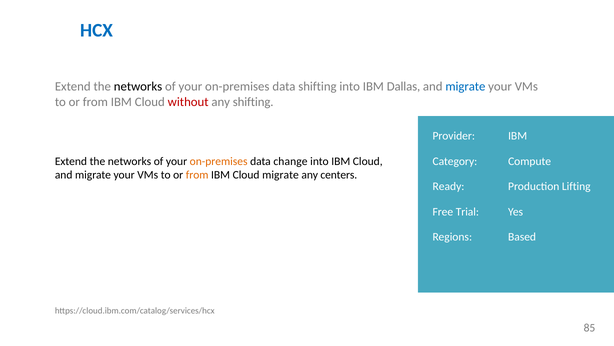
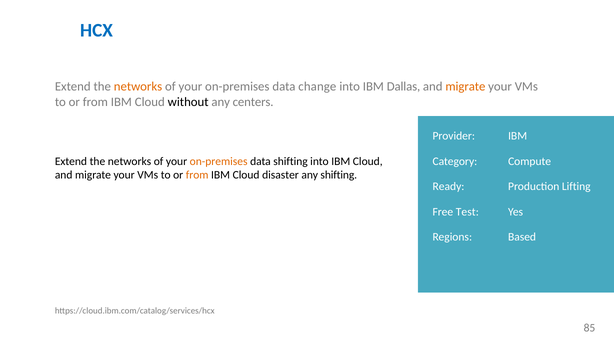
networks colour: black -> orange (138, 86)
data shifting: shifting -> change (317, 86)
migrate colour: blue -> orange (465, 86)
without colour: red -> black (188, 102)
any shifting: shifting -> centers (253, 102)
data change: change -> shifting (291, 161)
Cloud migrate: migrate -> disaster (281, 175)
any centers: centers -> shifting (339, 175)
Trial: Trial -> Test (467, 211)
